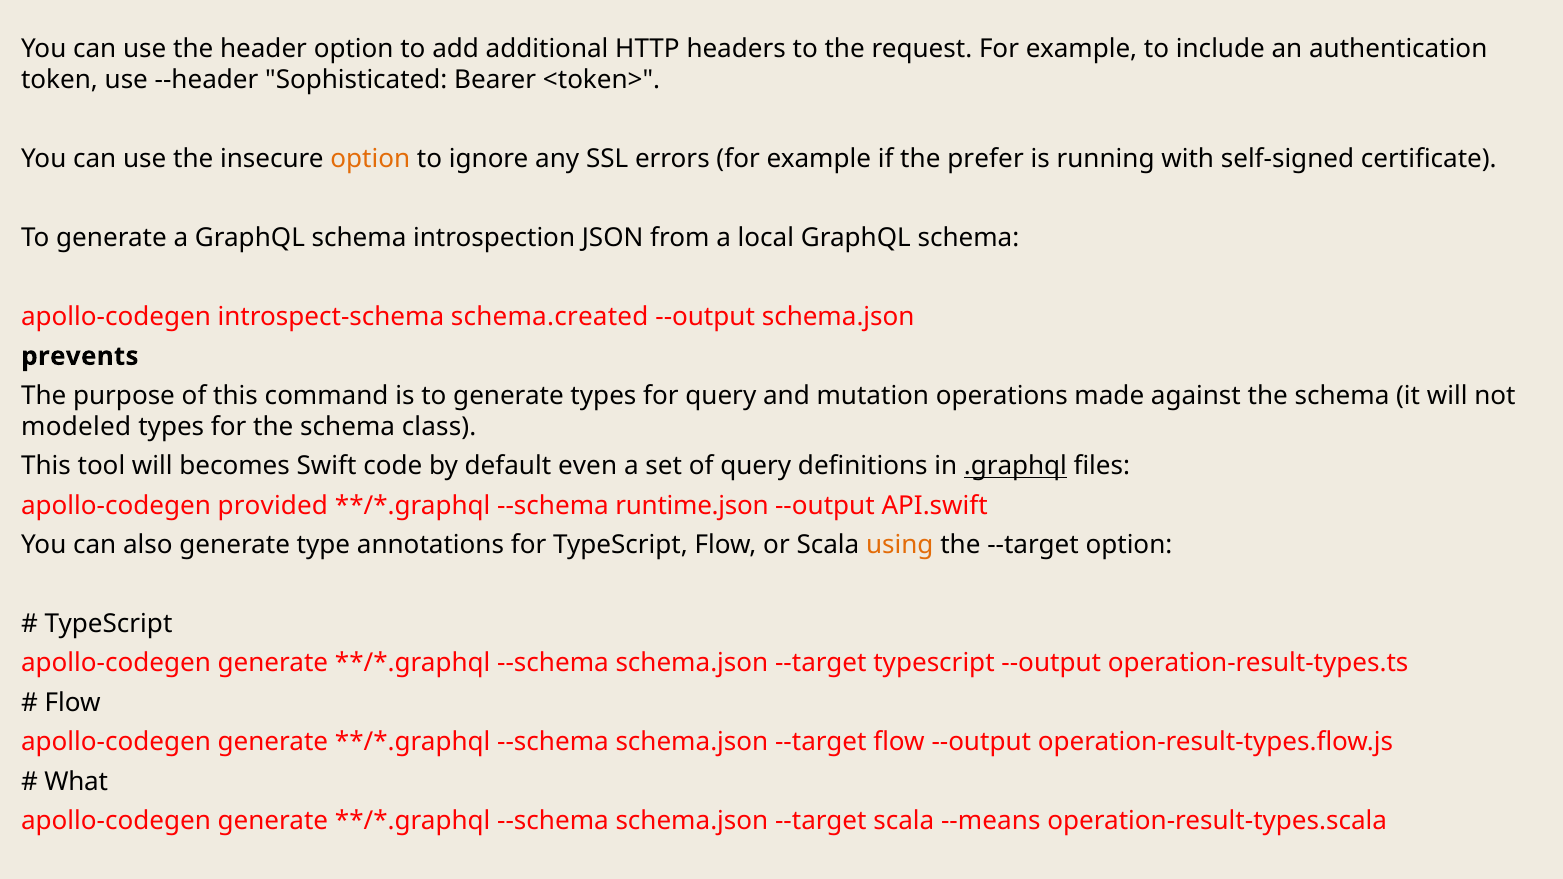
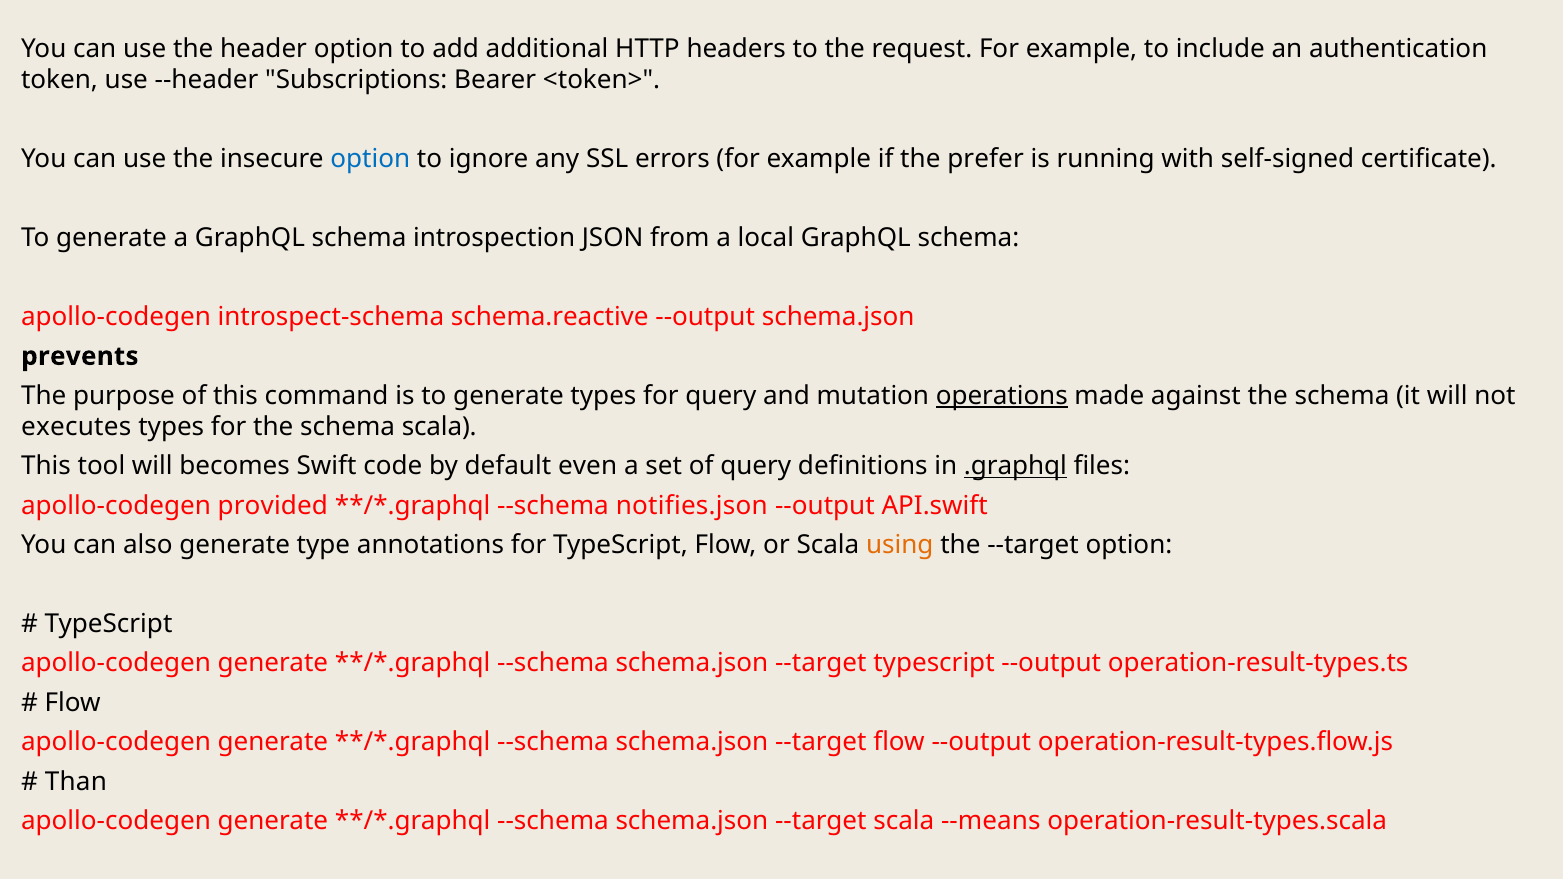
Sophisticated: Sophisticated -> Subscriptions (356, 80)
option colour: orange -> blue (370, 159)
schema.created: schema.created -> schema.reactive (550, 317)
operations underline: none -> present (1002, 396)
modeled: modeled -> executes (76, 427)
schema class: class -> scala (439, 427)
runtime.json: runtime.json -> notifies.json (692, 506)
What: What -> Than (76, 782)
